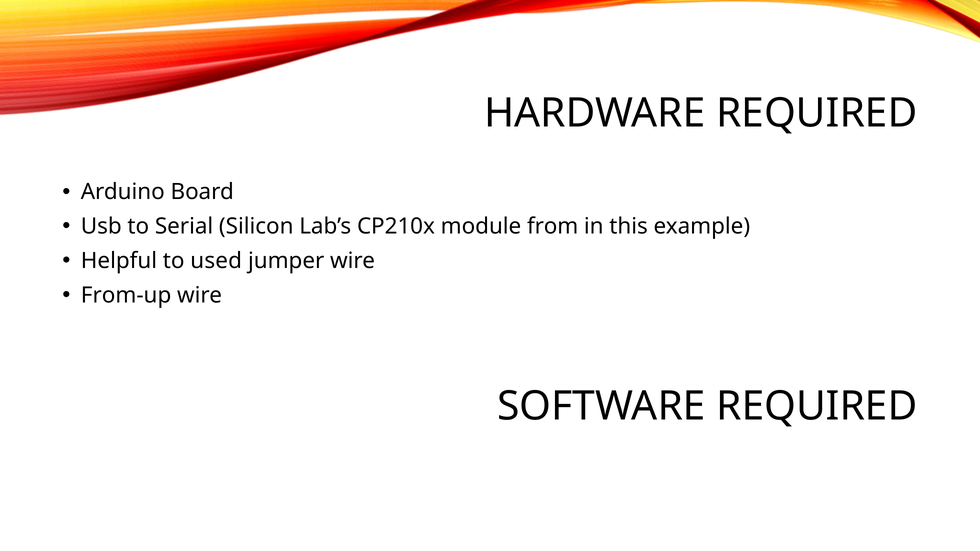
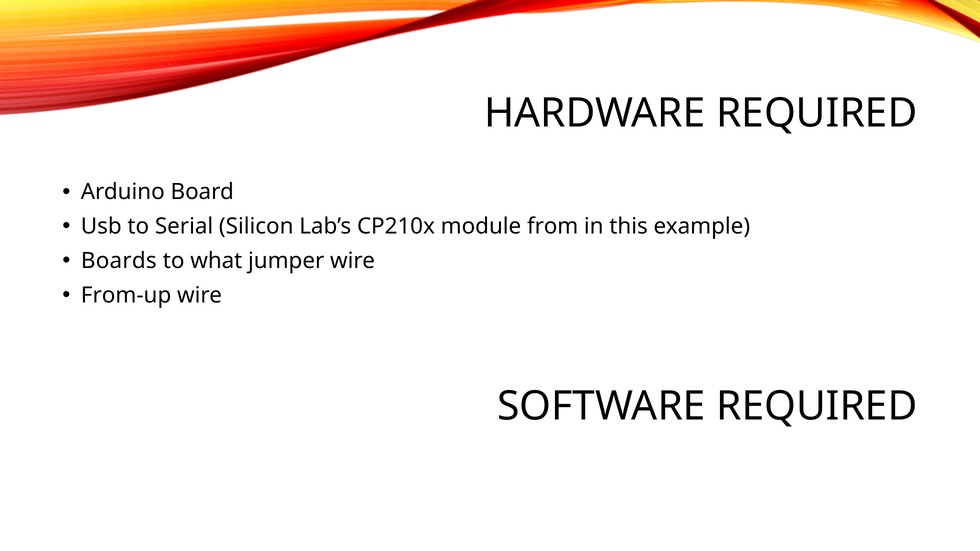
Helpful: Helpful -> Boards (119, 261)
used: used -> what (216, 261)
